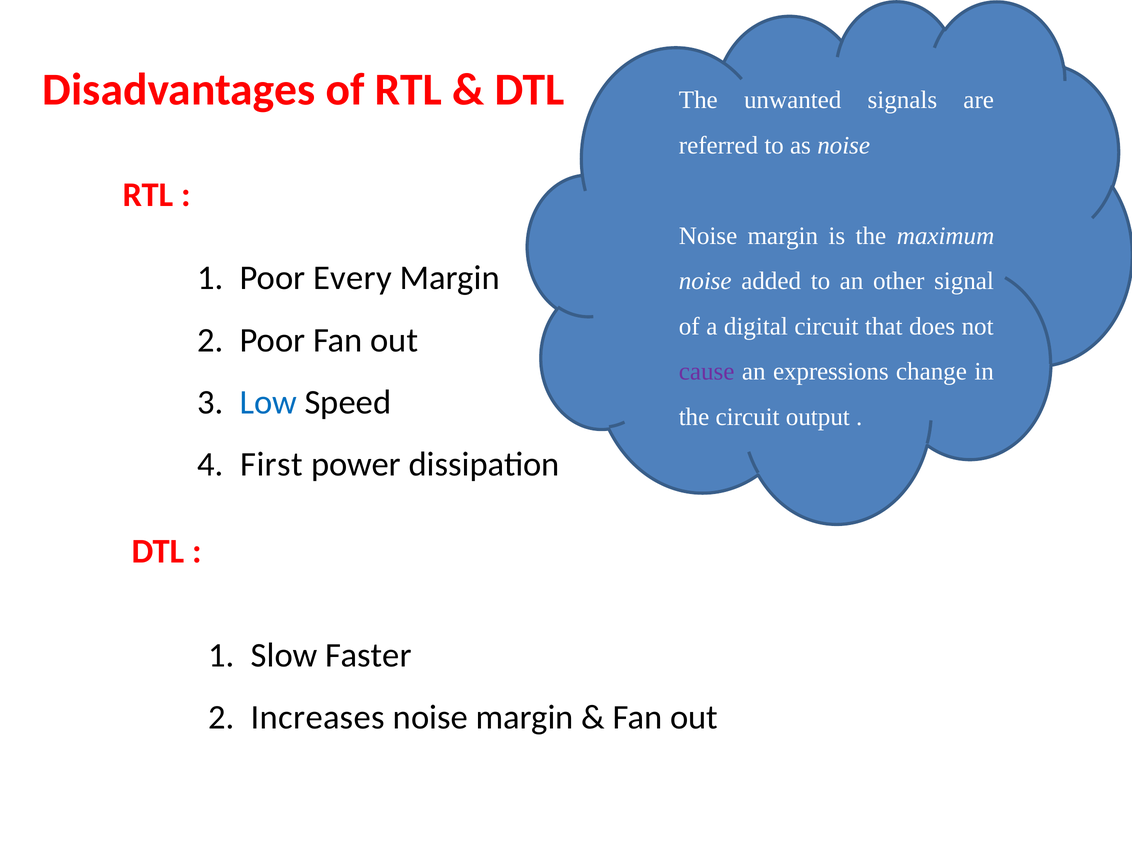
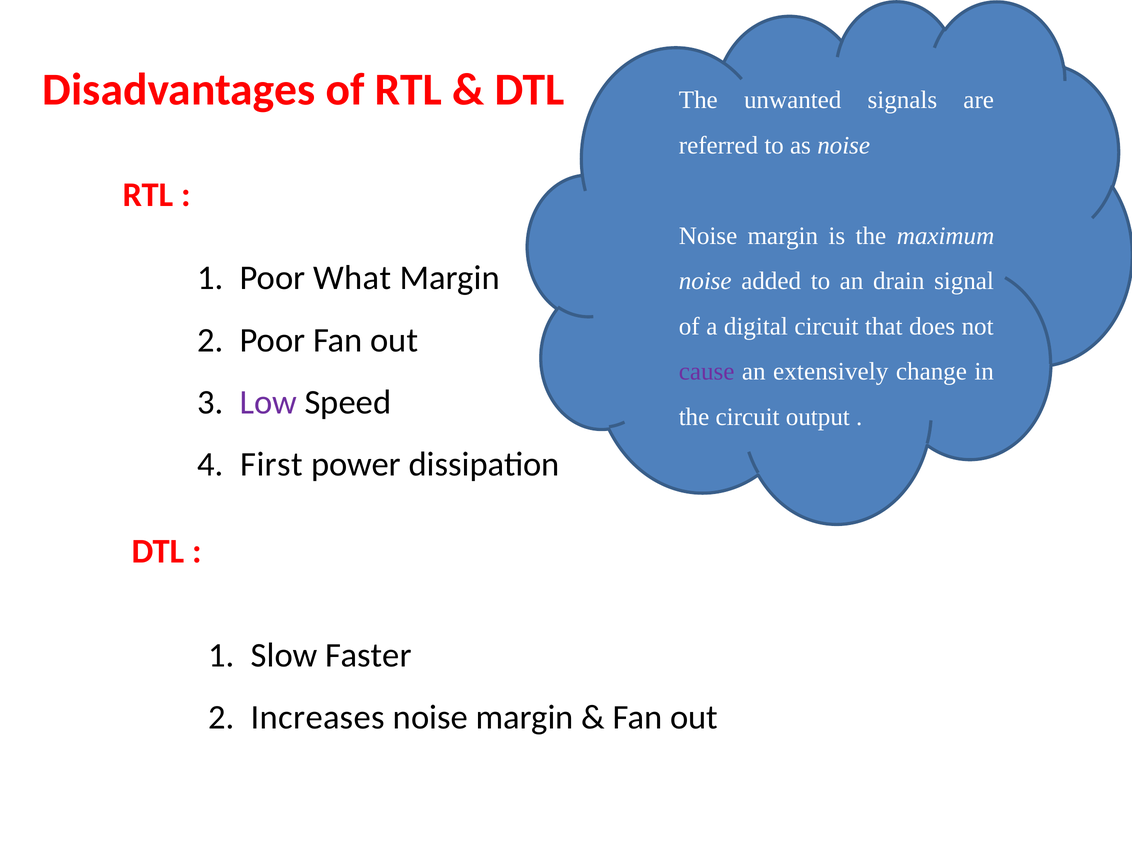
Every: Every -> What (352, 278)
other: other -> drain (899, 281)
expressions: expressions -> extensively (831, 372)
Low colour: blue -> purple (268, 402)
